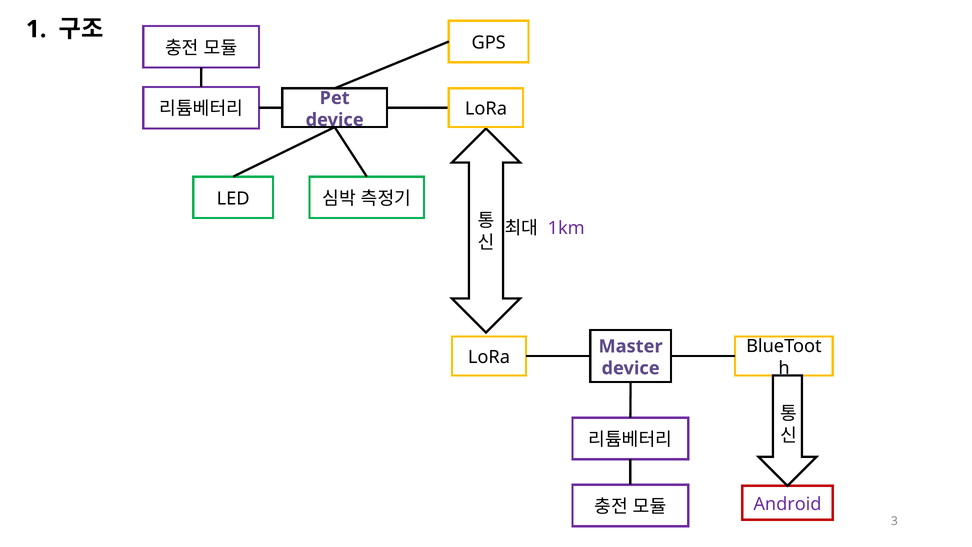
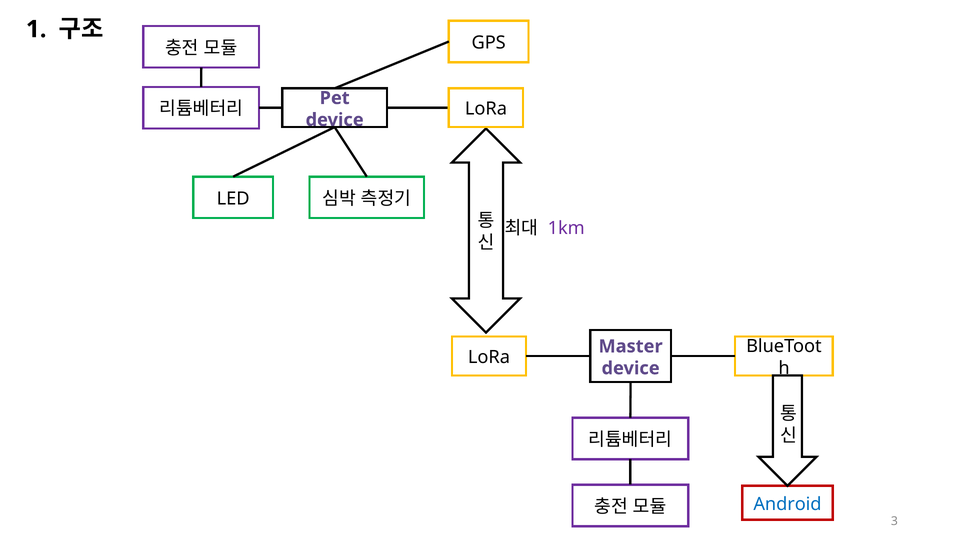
Android colour: purple -> blue (787, 504)
